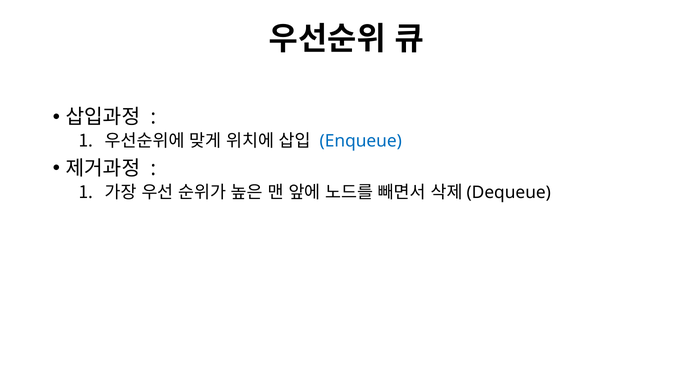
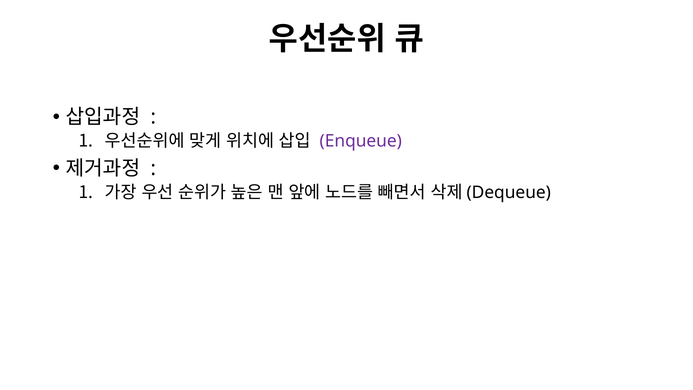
Enqueue colour: blue -> purple (361, 141)
